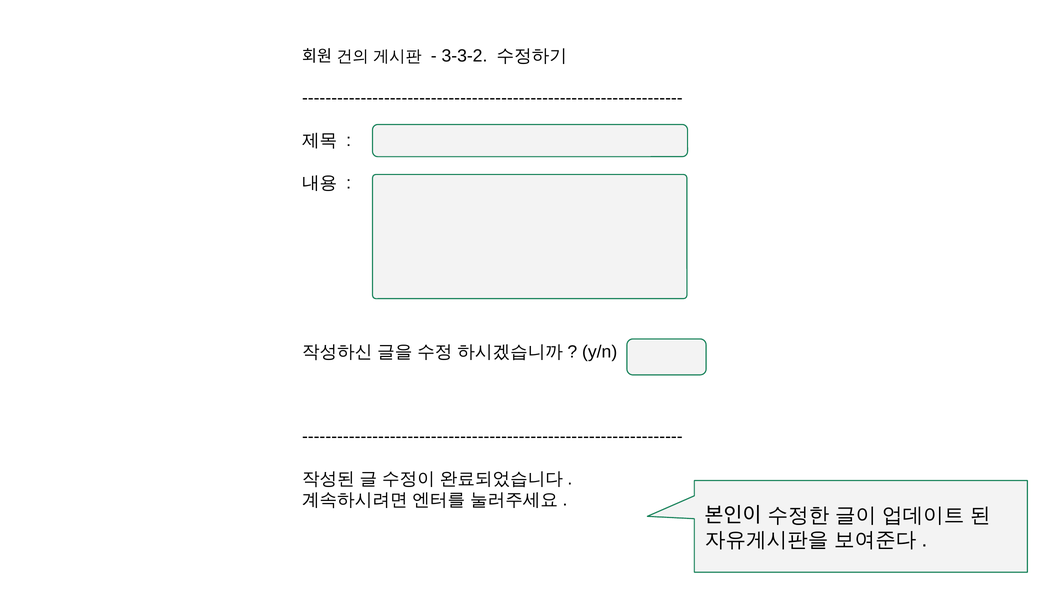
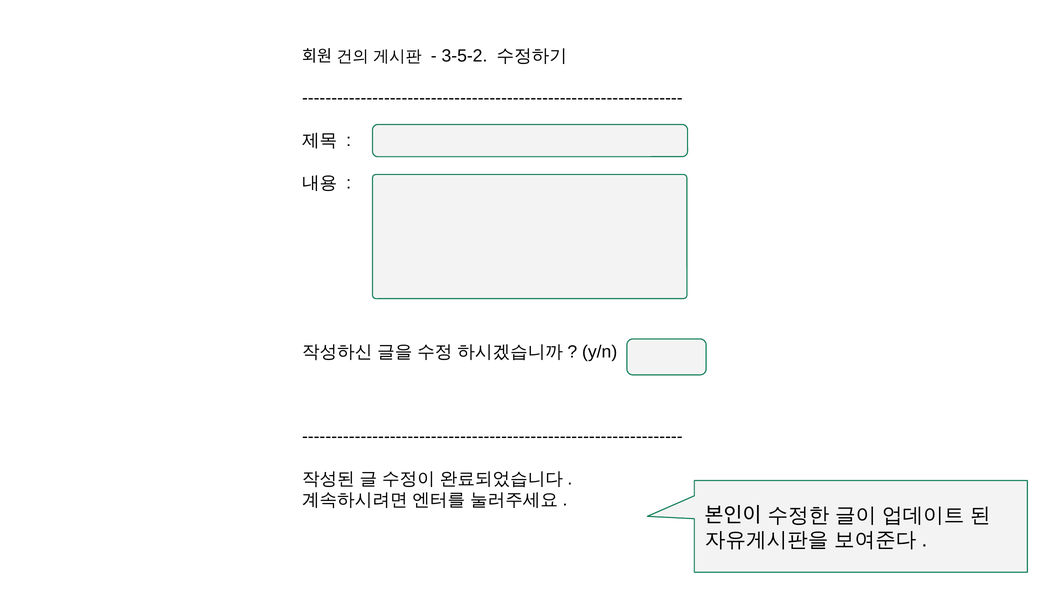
3-3-2: 3-3-2 -> 3-5-2 (464, 56)
